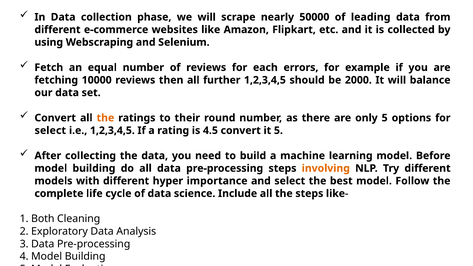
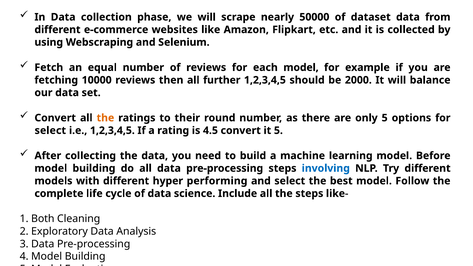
leading: leading -> dataset (371, 17)
each errors: errors -> model (301, 67)
involving colour: orange -> blue (326, 168)
importance: importance -> performing (217, 181)
